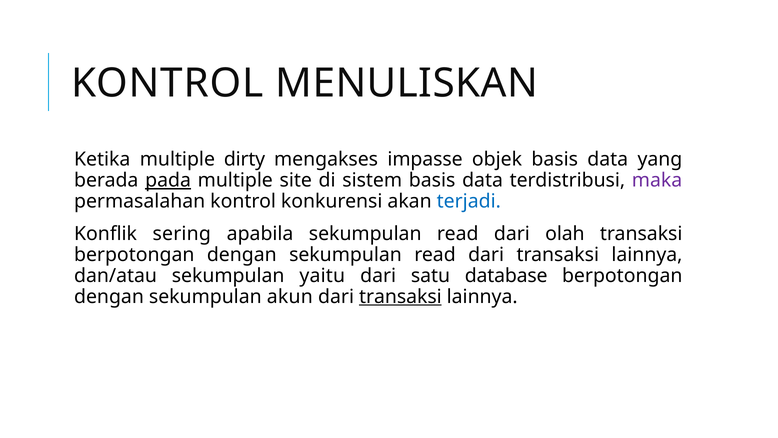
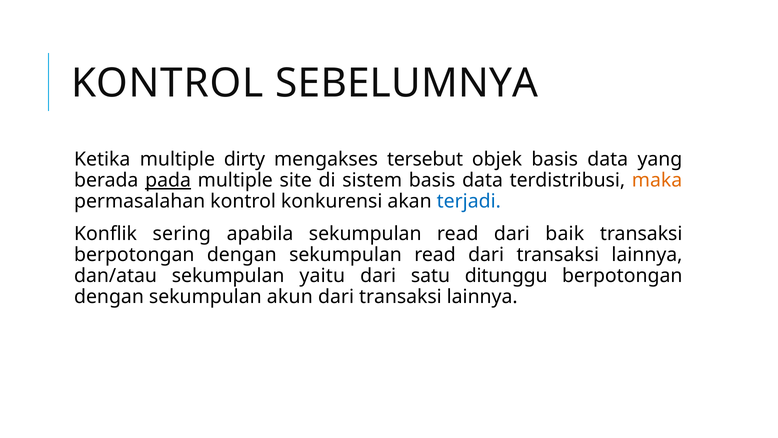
MENULISKAN: MENULISKAN -> SEBELUMNYA (407, 83)
impasse: impasse -> tersebut (425, 159)
maka colour: purple -> orange (657, 180)
olah: olah -> baik (565, 234)
database: database -> ditunggu (506, 276)
transaksi underline: present -> none (400, 297)
